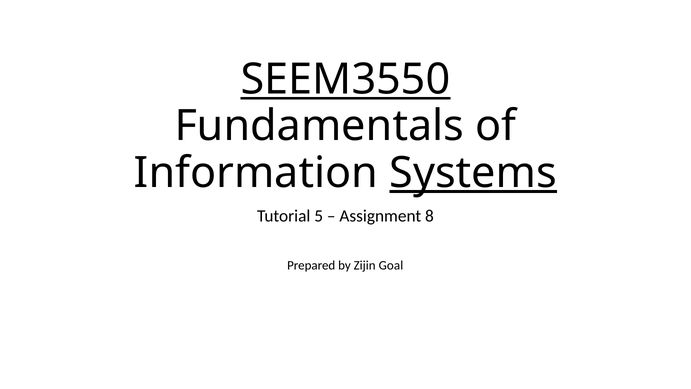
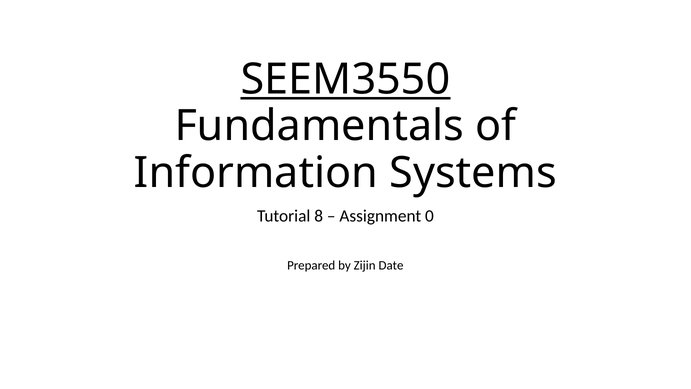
Systems underline: present -> none (473, 173)
5: 5 -> 8 (319, 216)
8: 8 -> 0 (429, 216)
Goal: Goal -> Date (391, 265)
